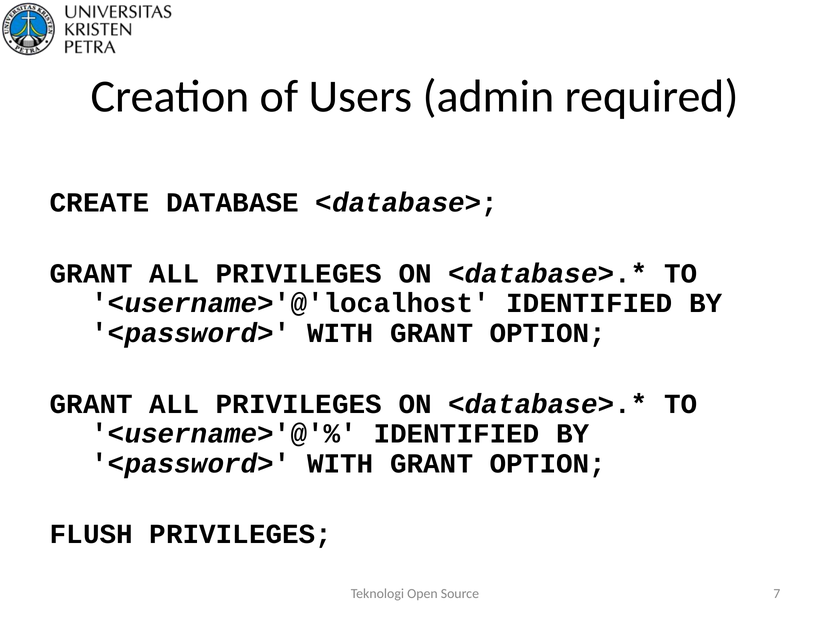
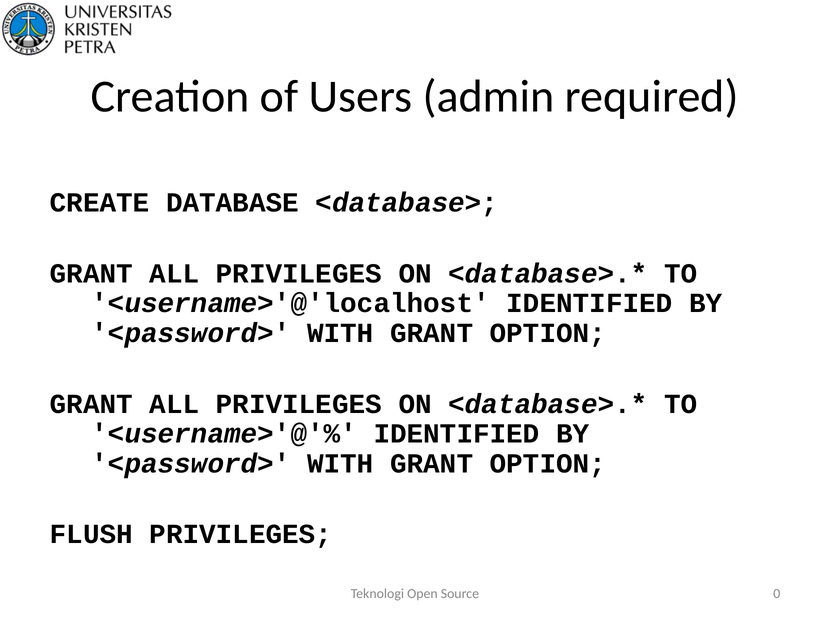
7: 7 -> 0 (777, 594)
